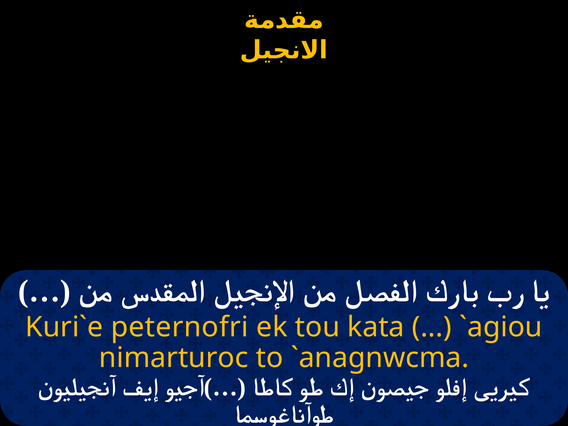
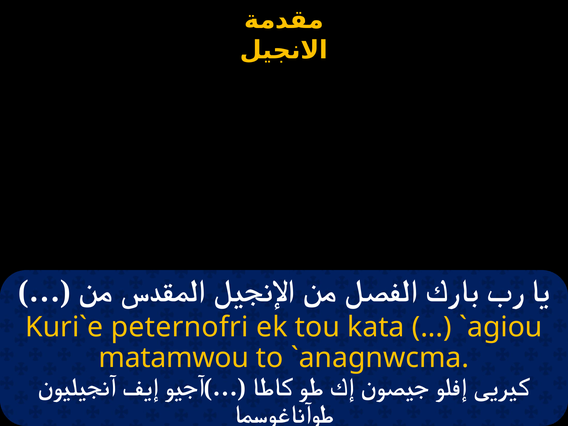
nimarturoc: nimarturoc -> matamwou (174, 358)
